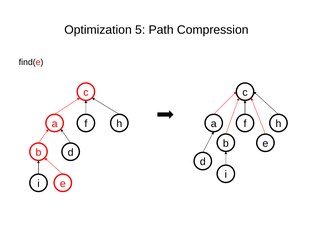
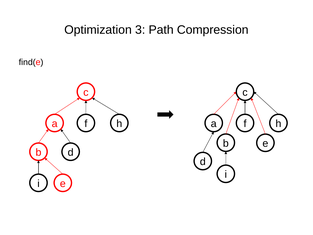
5: 5 -> 3 (140, 30)
